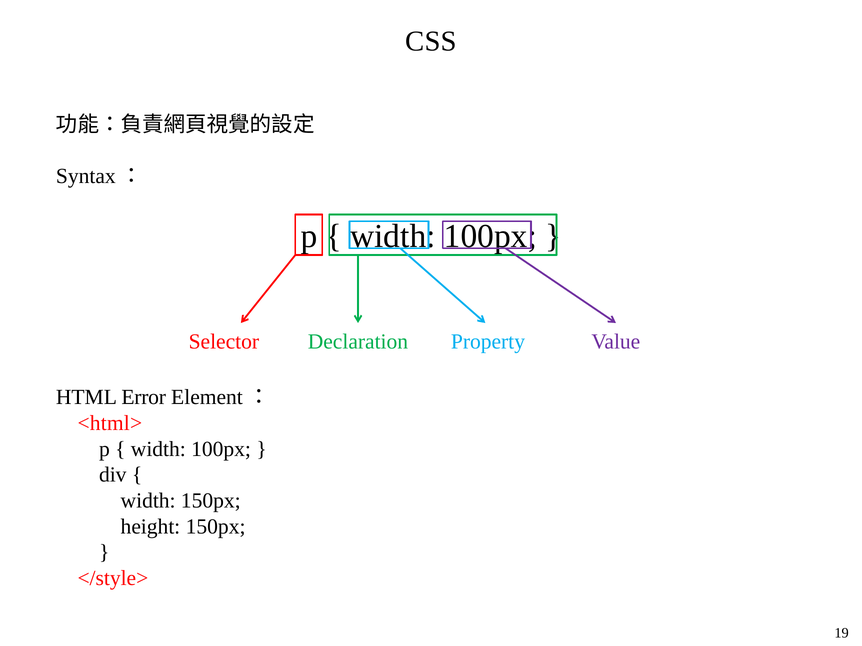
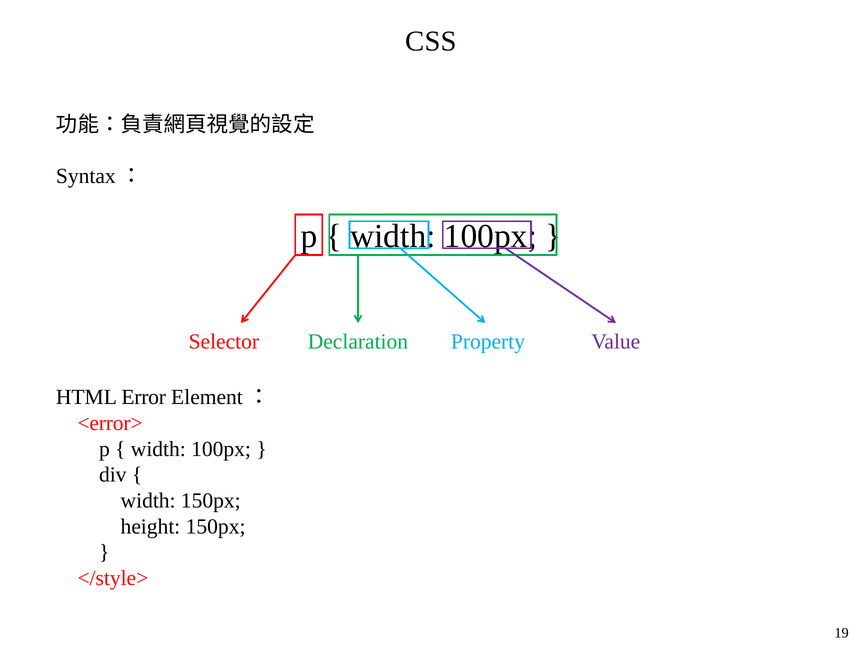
<html>: <html> -> <error> (110, 424)
